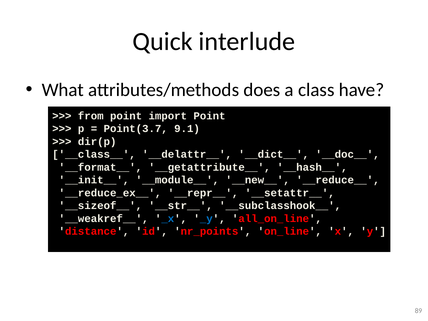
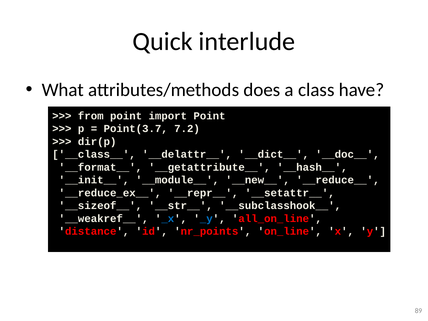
9.1: 9.1 -> 7.2 (187, 129)
